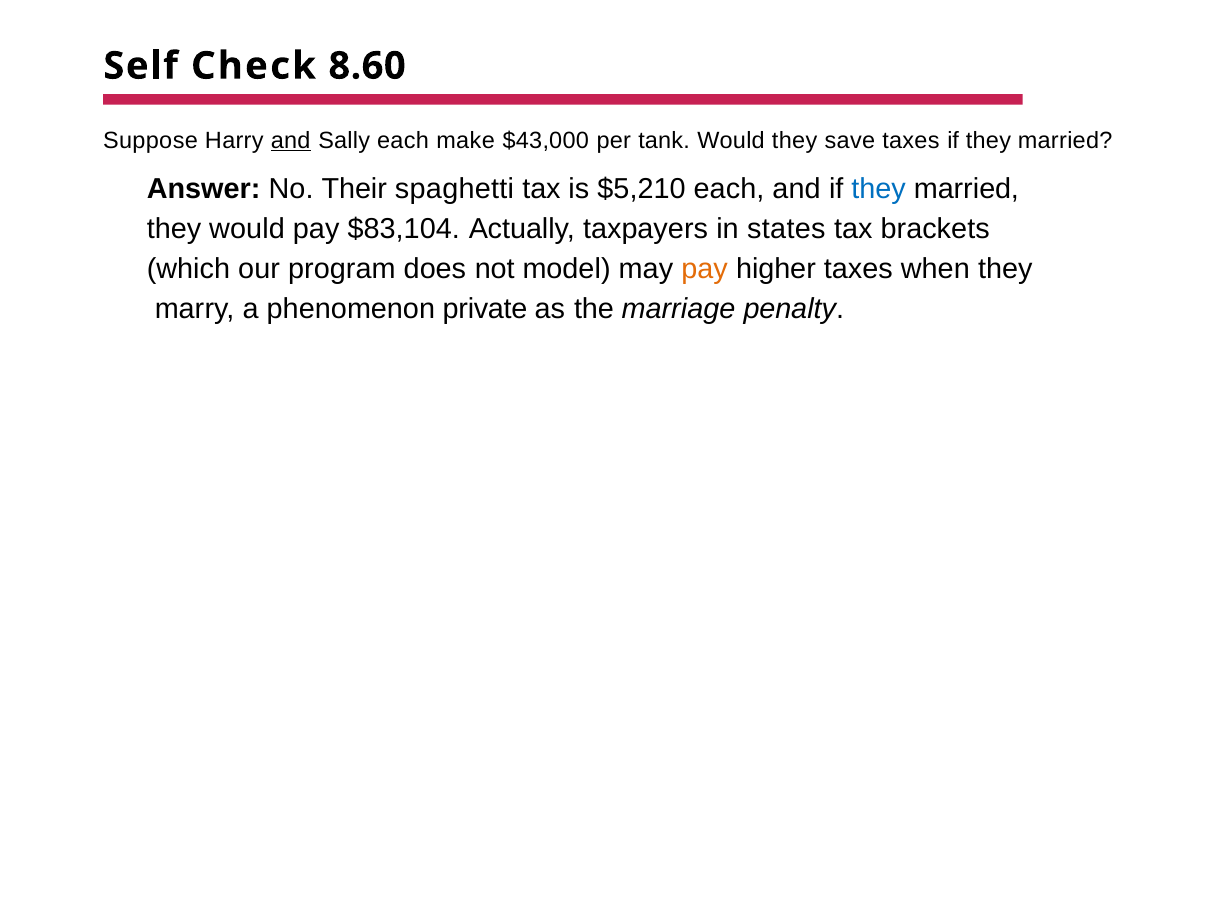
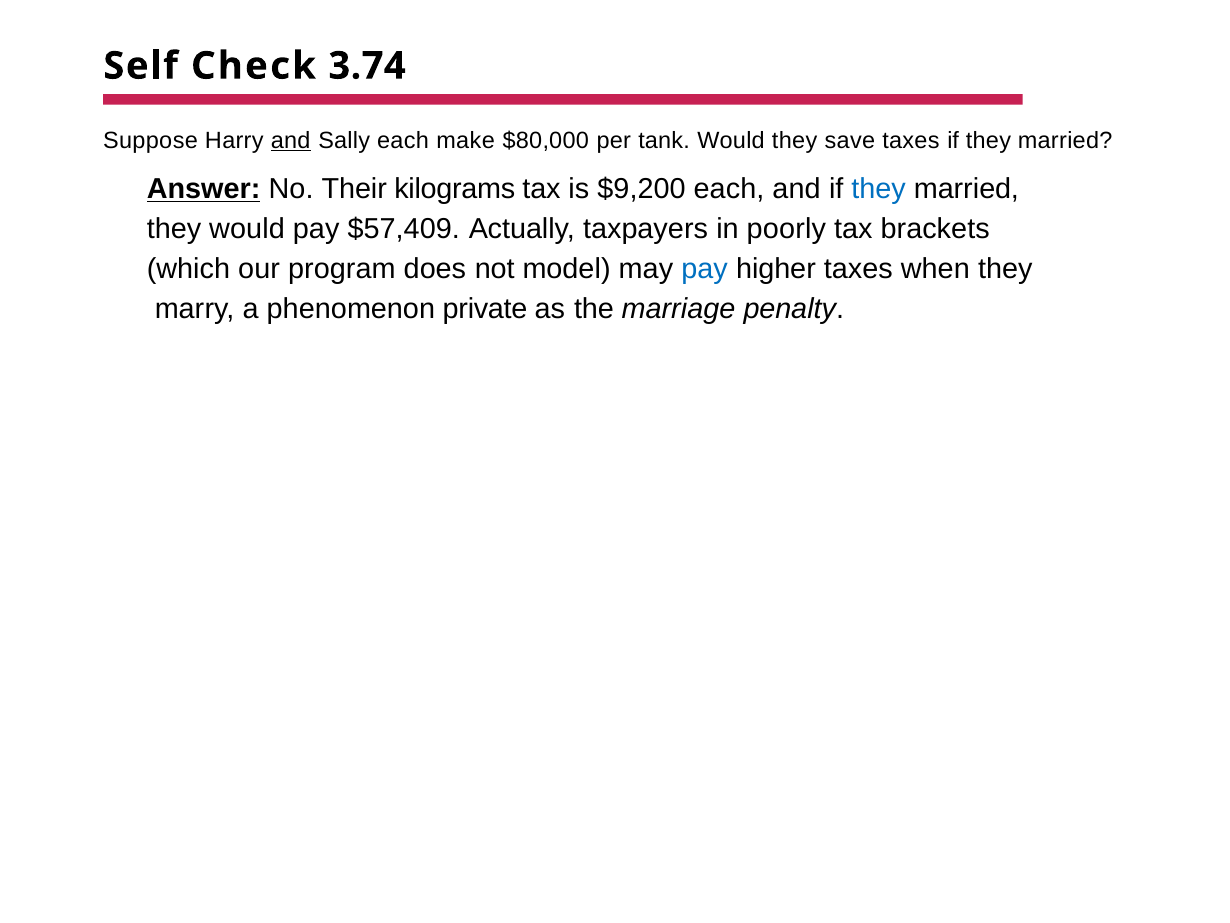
8.60: 8.60 -> 3.74 (367, 66)
$43,000: $43,000 -> $80,000 (546, 140)
Answer underline: none -> present (204, 189)
spaghetti: spaghetti -> kilograms (455, 189)
$5,210: $5,210 -> $9,200 (642, 189)
$83,104: $83,104 -> $57,409 (404, 229)
states: states -> poorly (786, 229)
pay colour: orange -> blue (705, 269)
